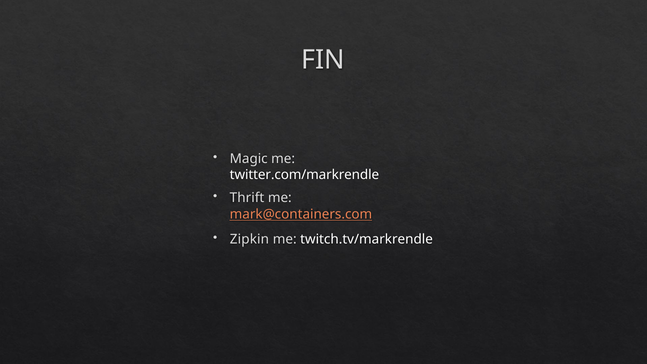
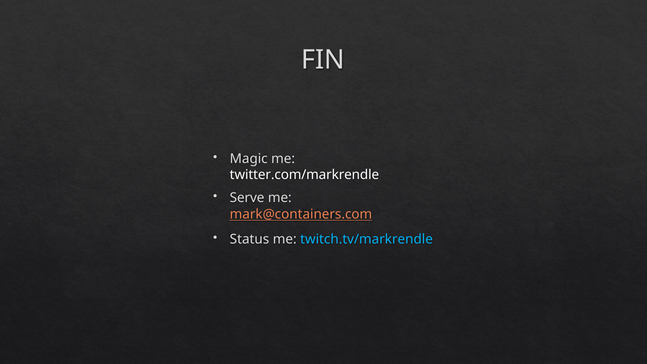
Thrift: Thrift -> Serve (247, 198)
Zipkin: Zipkin -> Status (250, 239)
twitch.tv/markrendle colour: white -> light blue (367, 239)
